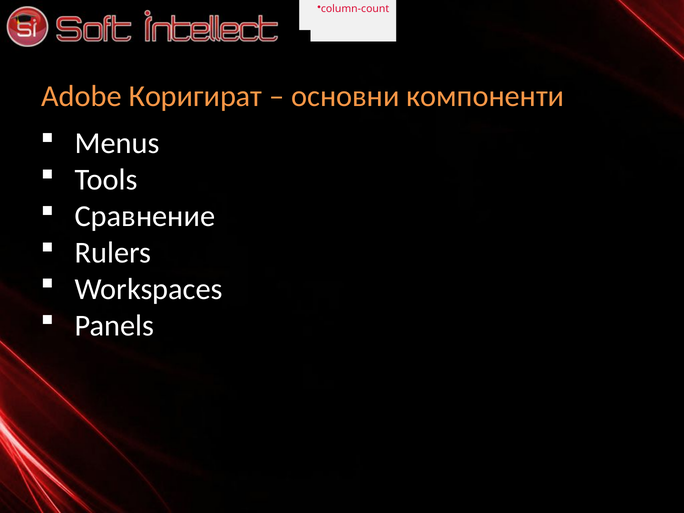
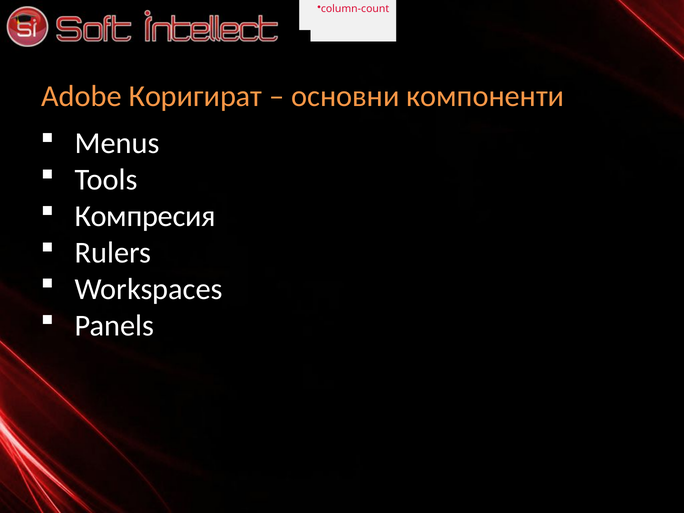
Сравнение: Сравнение -> Компресия (145, 216)
